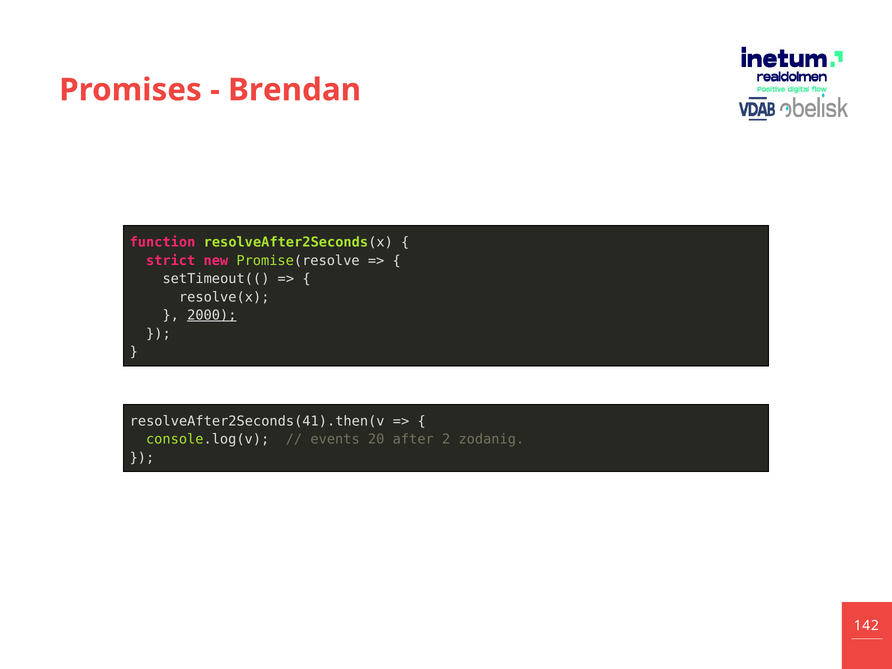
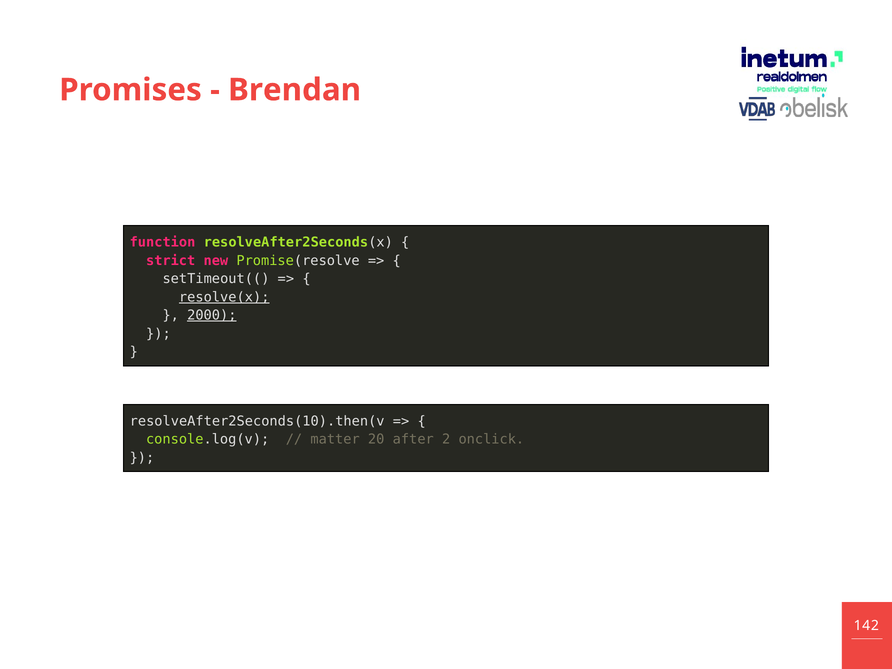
resolve(x underline: none -> present (224, 297)
resolveAfter2Seconds(41).then(v: resolveAfter2Seconds(41).then(v -> resolveAfter2Seconds(10).then(v (257, 421)
events: events -> matter (335, 439)
zodanig: zodanig -> onclick (491, 439)
